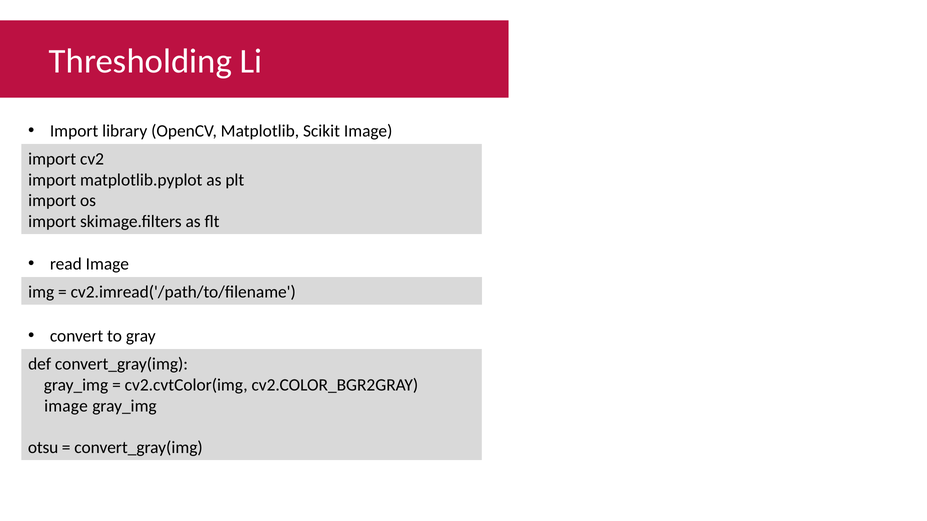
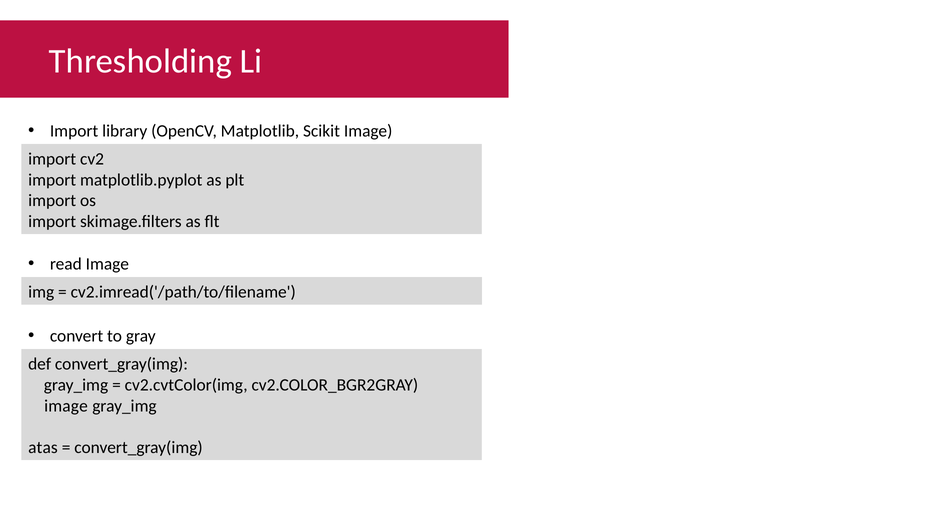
otsu: otsu -> atas (43, 448)
